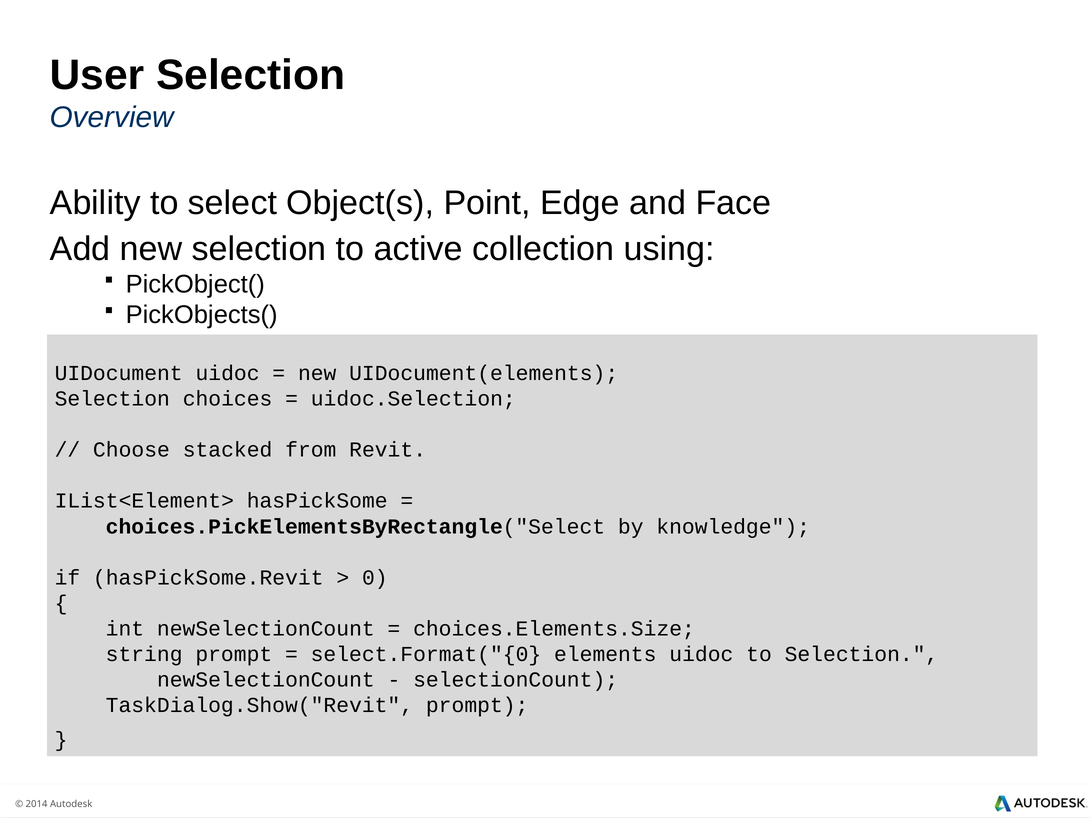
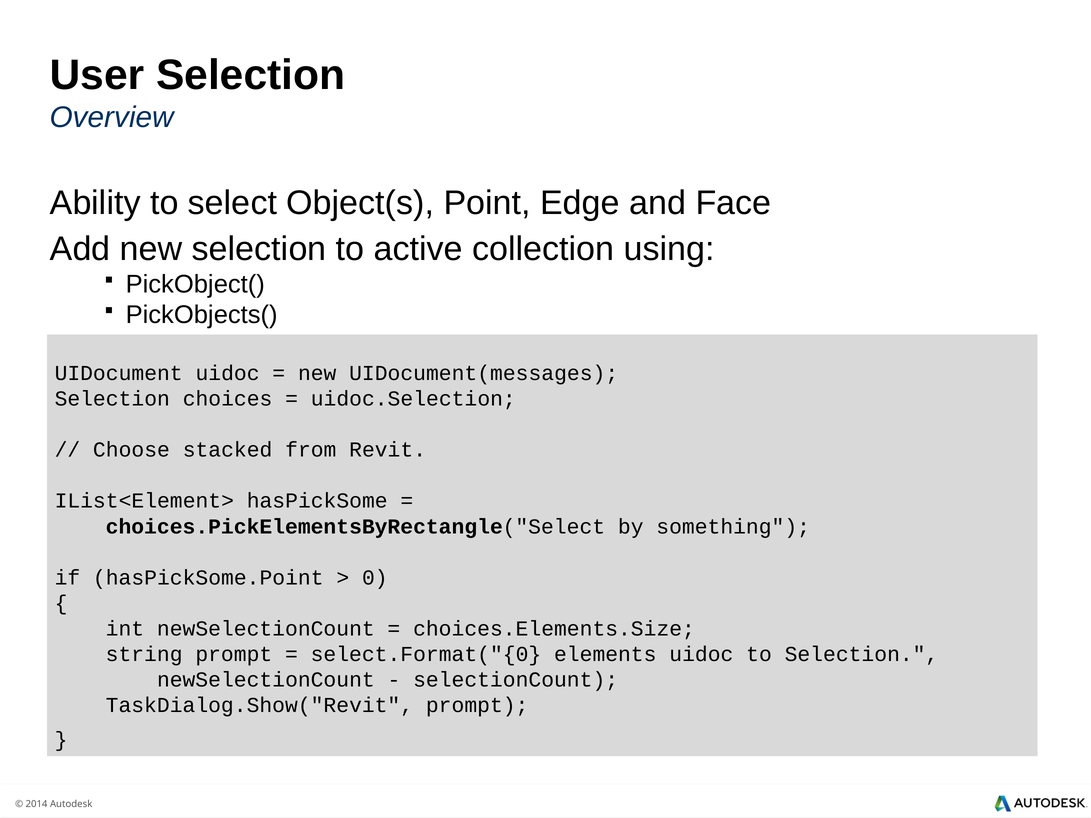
UIDocument(elements: UIDocument(elements -> UIDocument(messages (484, 373)
knowledge: knowledge -> something (733, 527)
hasPickSome.Revit: hasPickSome.Revit -> hasPickSome.Point (208, 578)
